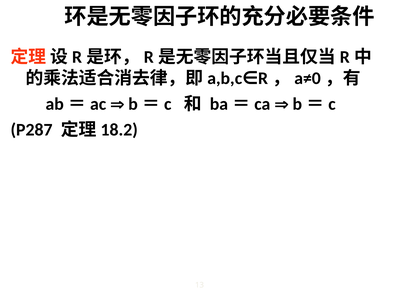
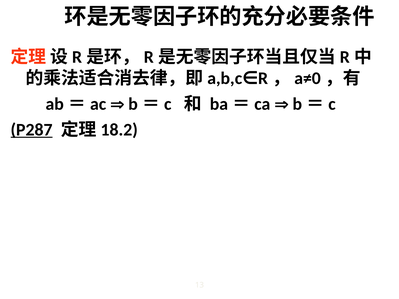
P287 underline: none -> present (32, 130)
